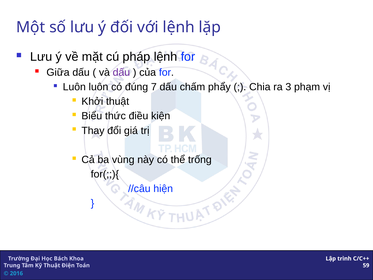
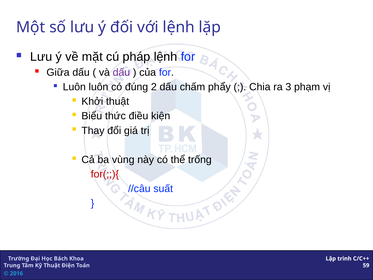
7: 7 -> 2 (154, 87)
for(;;){ colour: black -> red (105, 174)
hiện: hiện -> suất (163, 188)
